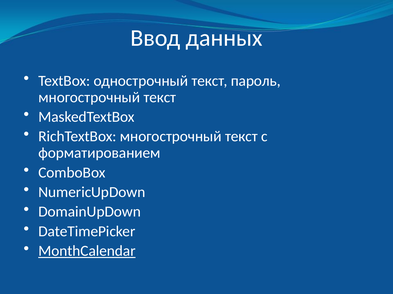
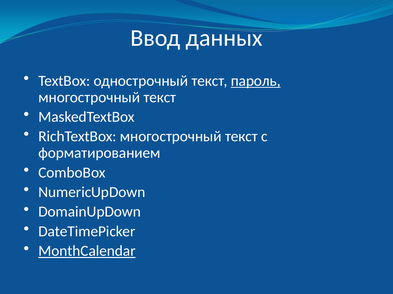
пароль underline: none -> present (256, 81)
